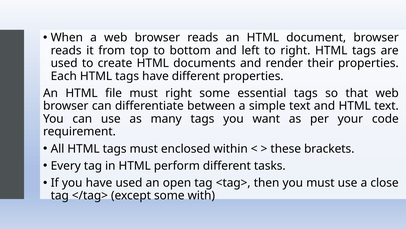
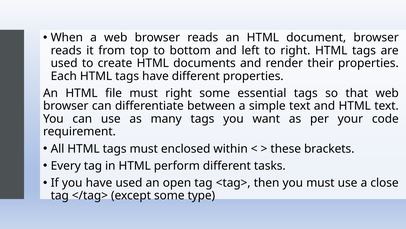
with: with -> type (201, 195)
